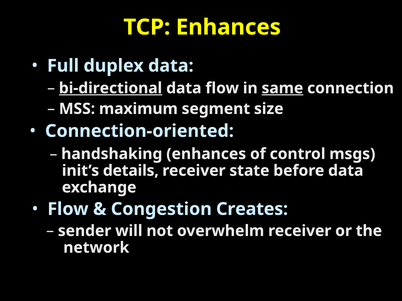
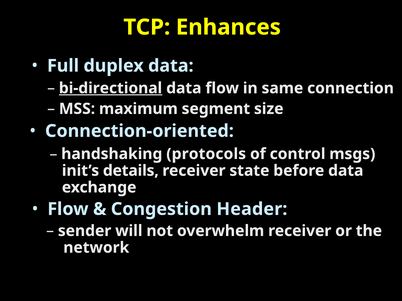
same underline: present -> none (282, 88)
handshaking enhances: enhances -> protocols (206, 154)
Creates: Creates -> Header (252, 209)
